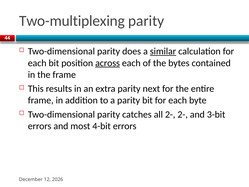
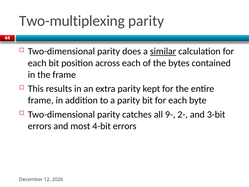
across underline: present -> none (108, 63)
next: next -> kept (151, 89)
all 2-: 2- -> 9- (170, 114)
